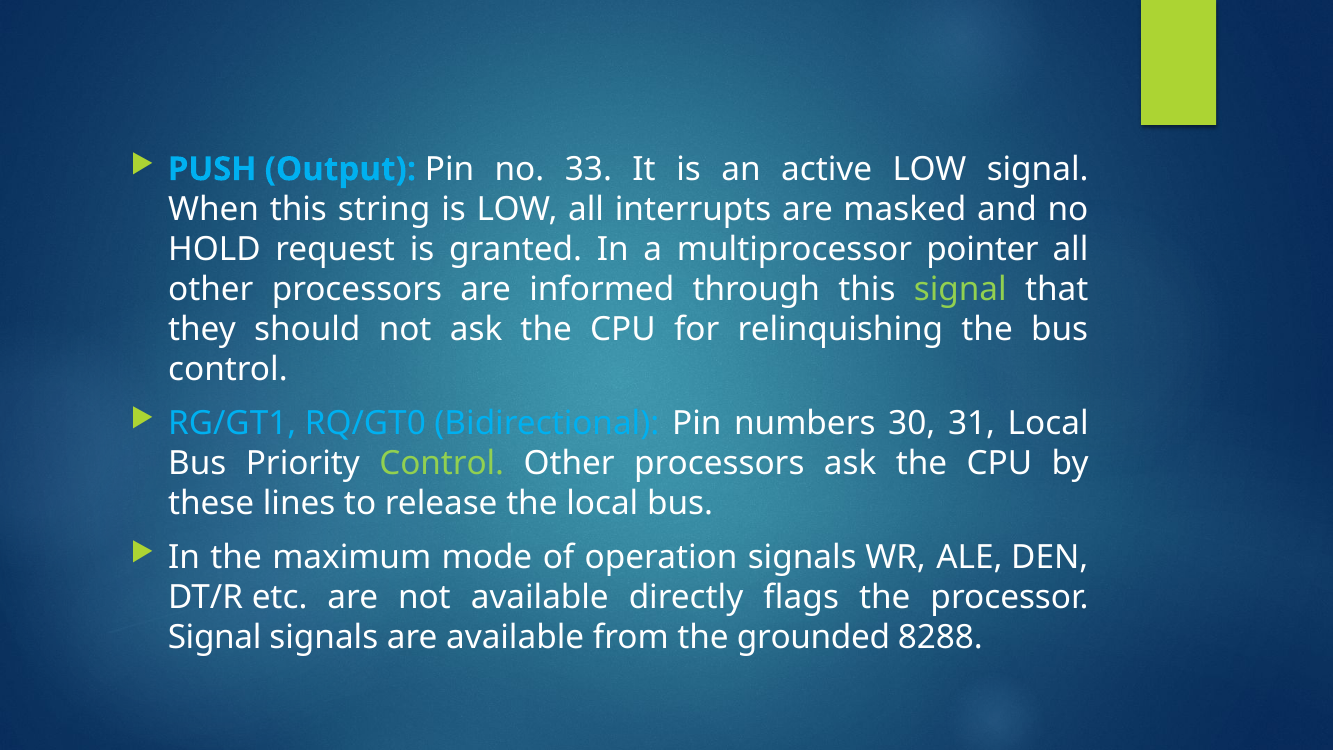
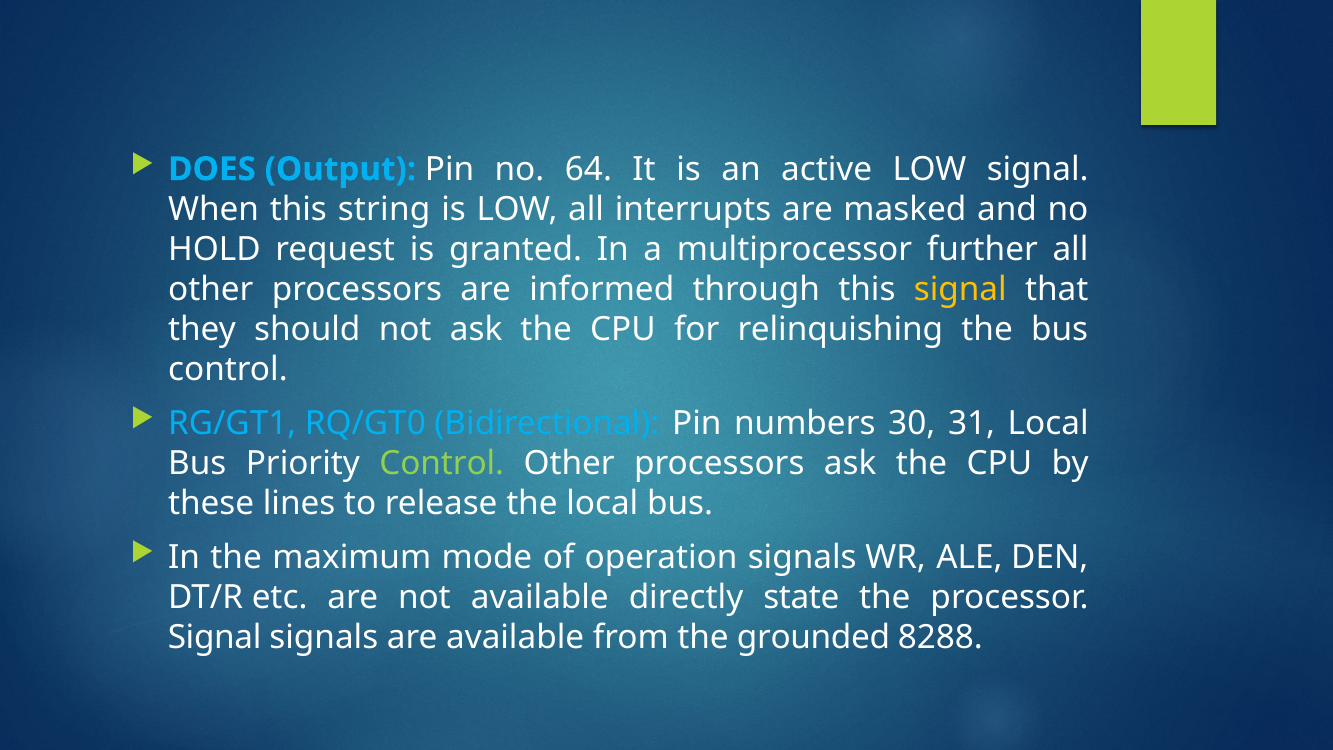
PUSH: PUSH -> DOES (212, 169)
33: 33 -> 64 (588, 169)
pointer: pointer -> further (982, 249)
signal colour: light green -> yellow (960, 289)
flags: flags -> state (801, 597)
